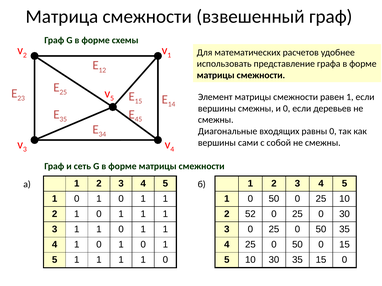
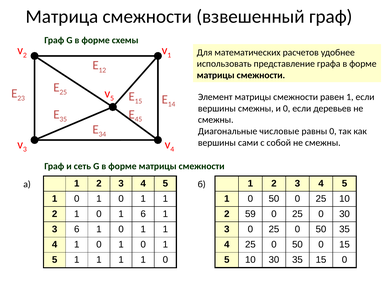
входящих: входящих -> числовые (279, 132)
52: 52 -> 59 (250, 214)
1: 1 -> 6 (143, 214)
3 1: 1 -> 6 (77, 230)
